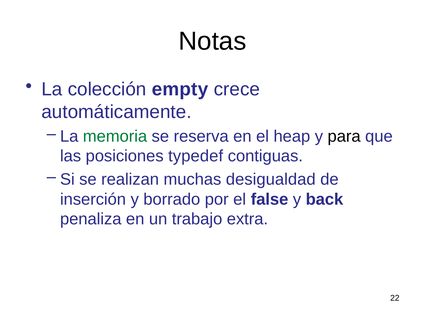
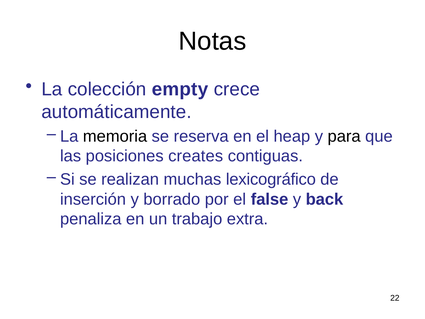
memoria colour: green -> black (115, 136)
typedef: typedef -> creates (196, 156)
desigualdad: desigualdad -> lexicográfico (271, 179)
